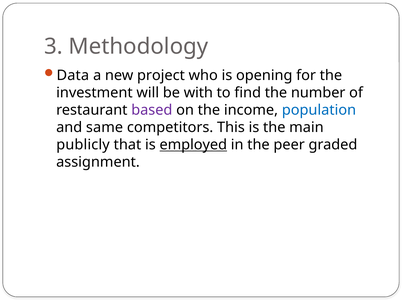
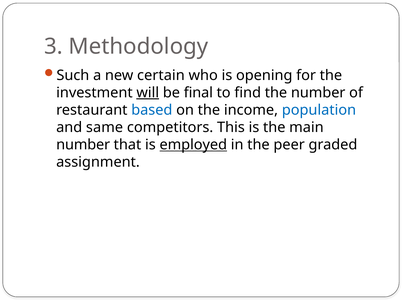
Data: Data -> Such (73, 75)
project: project -> certain (161, 75)
will underline: none -> present (148, 93)
with: with -> final (198, 93)
based colour: purple -> blue (152, 110)
publicly: publicly -> number (83, 145)
